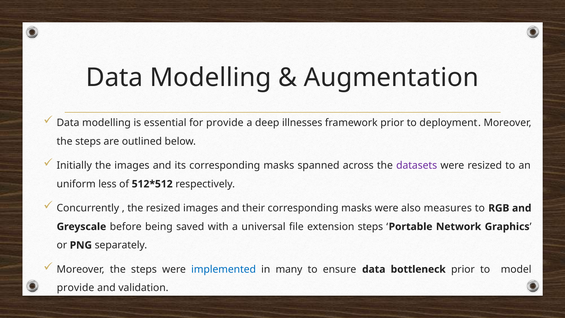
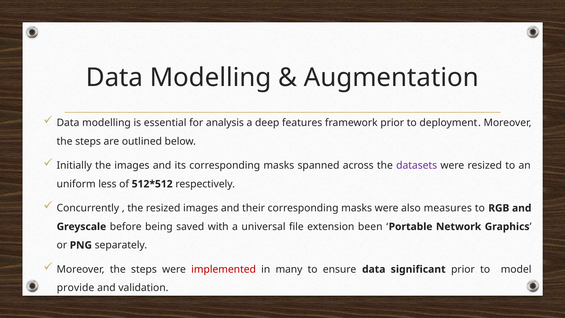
for provide: provide -> analysis (225, 123)
illnesses: illnesses -> features (302, 123)
extension steps: steps -> been (370, 227)
implemented colour: blue -> red (224, 269)
bottleneck: bottleneck -> significant (418, 269)
